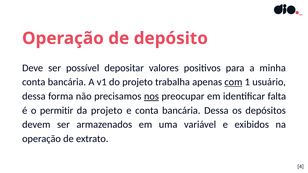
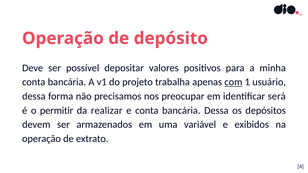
nos underline: present -> none (151, 96)
falta: falta -> será (277, 96)
da projeto: projeto -> realizar (107, 111)
